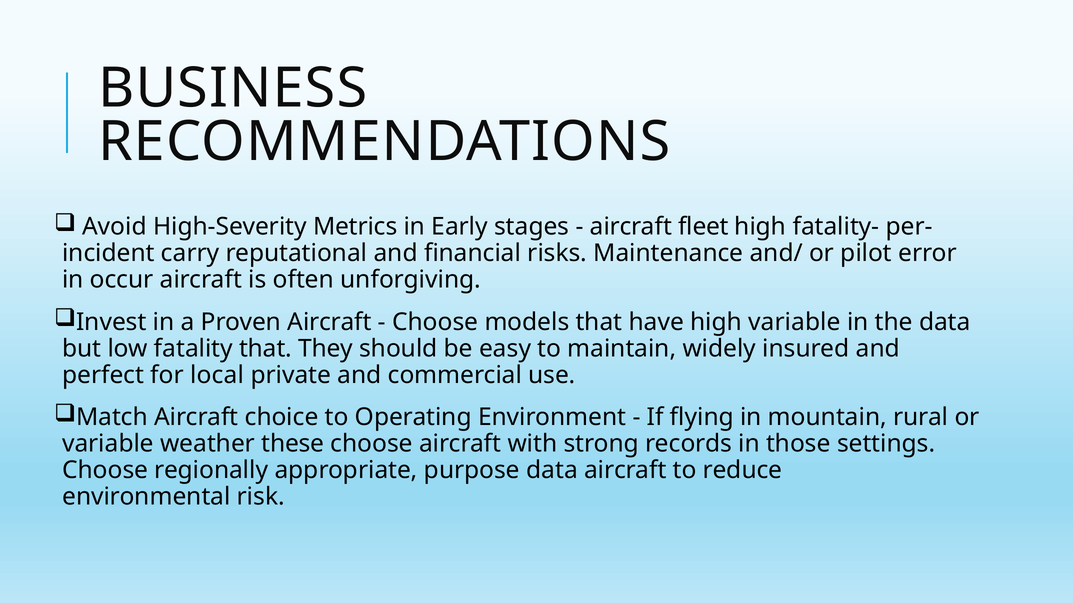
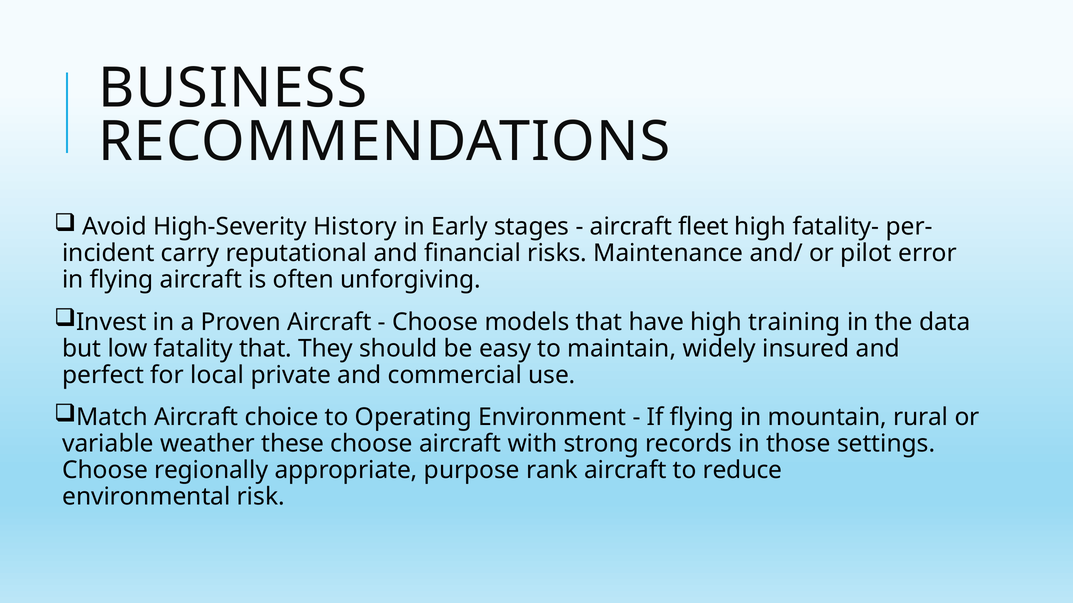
Metrics: Metrics -> History (355, 227)
in occur: occur -> flying (122, 280)
high variable: variable -> training (794, 322)
purpose data: data -> rank (552, 470)
